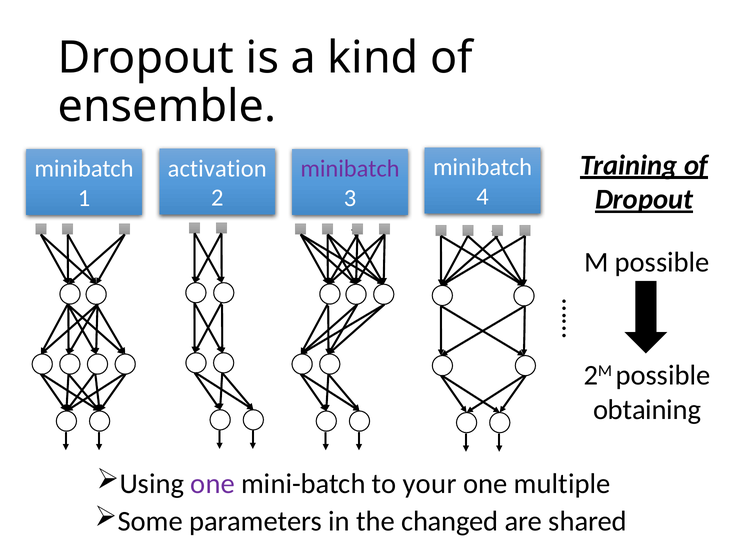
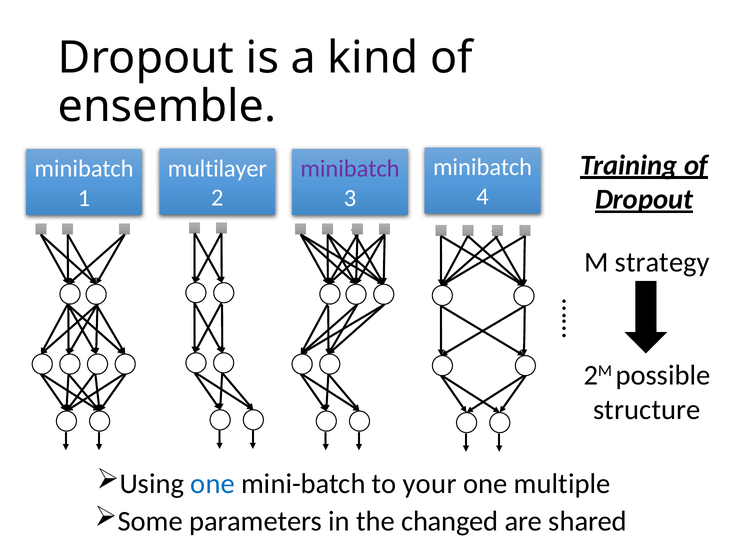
activation: activation -> multilayer (217, 169)
M possible: possible -> strategy (662, 262)
obtaining: obtaining -> structure (647, 410)
one colour: purple -> blue (213, 484)
